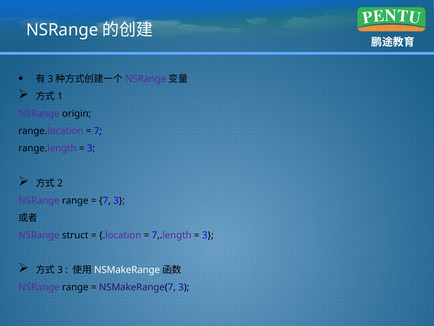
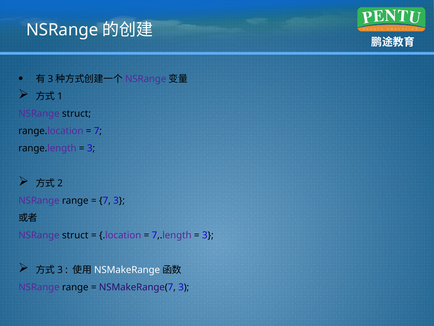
origin: origin -> struct (77, 113)
